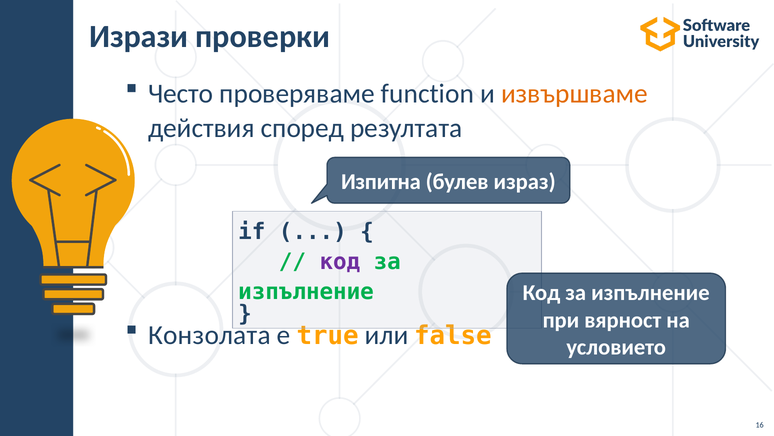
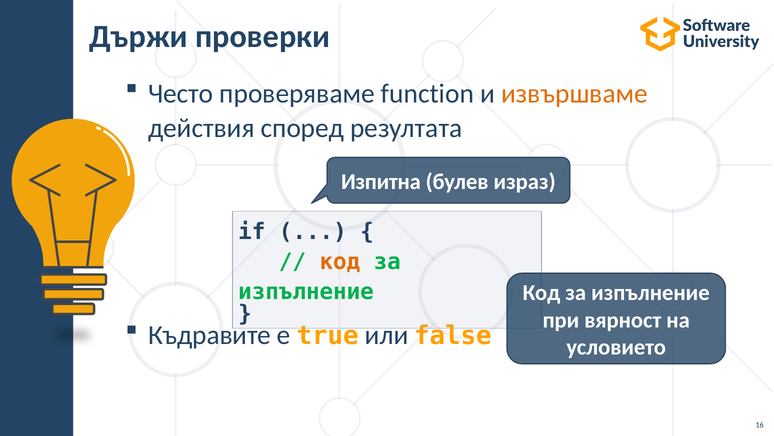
Изрази: Изрази -> Държи (139, 37)
код colour: purple -> orange (340, 261)
Конзолата: Конзолата -> Къдравите (210, 335)
